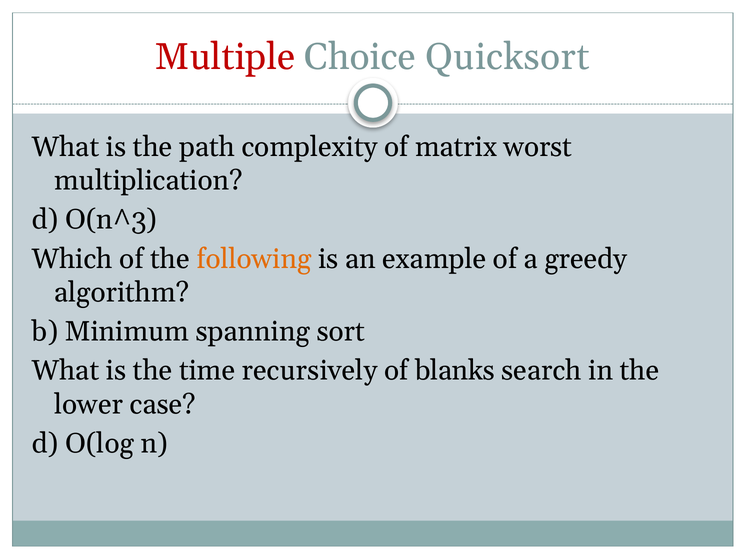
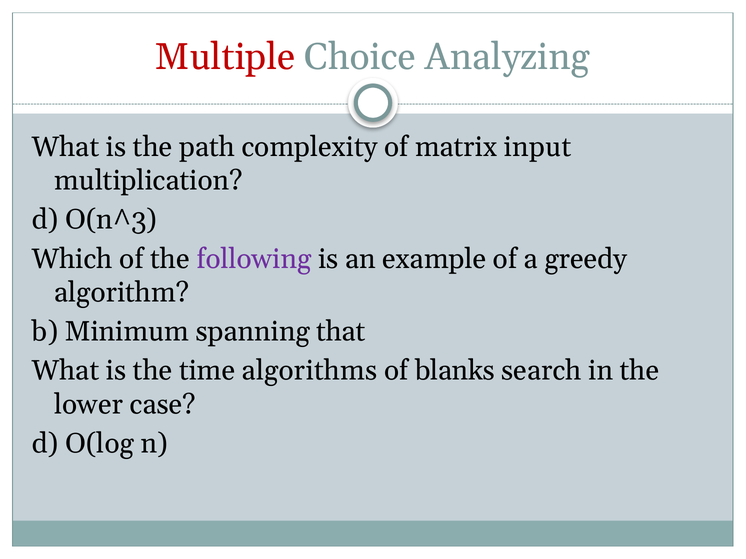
Quicksort: Quicksort -> Analyzing (507, 57)
worst: worst -> input (538, 147)
following colour: orange -> purple (254, 259)
sort: sort -> that (341, 332)
recursively: recursively -> algorithms (310, 371)
